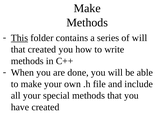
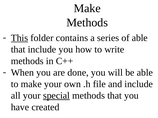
of will: will -> able (140, 38)
that created: created -> include (42, 50)
special underline: none -> present (56, 96)
